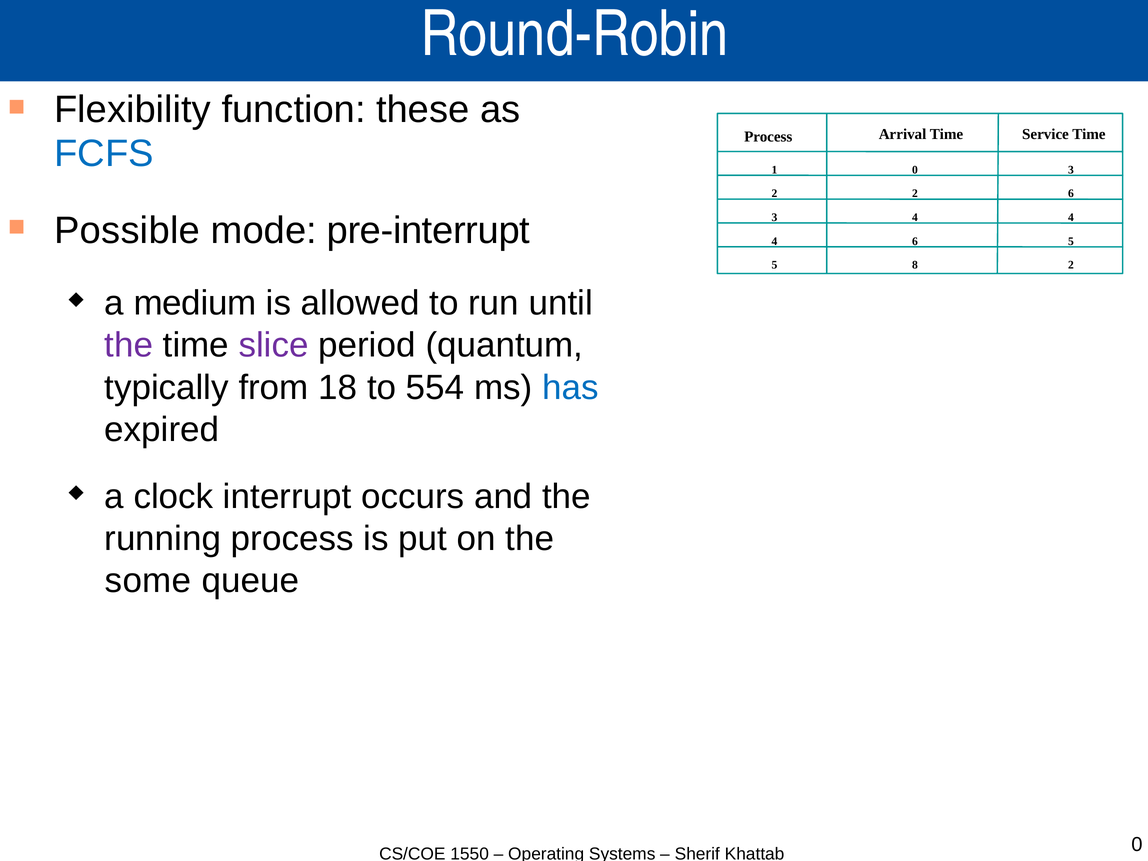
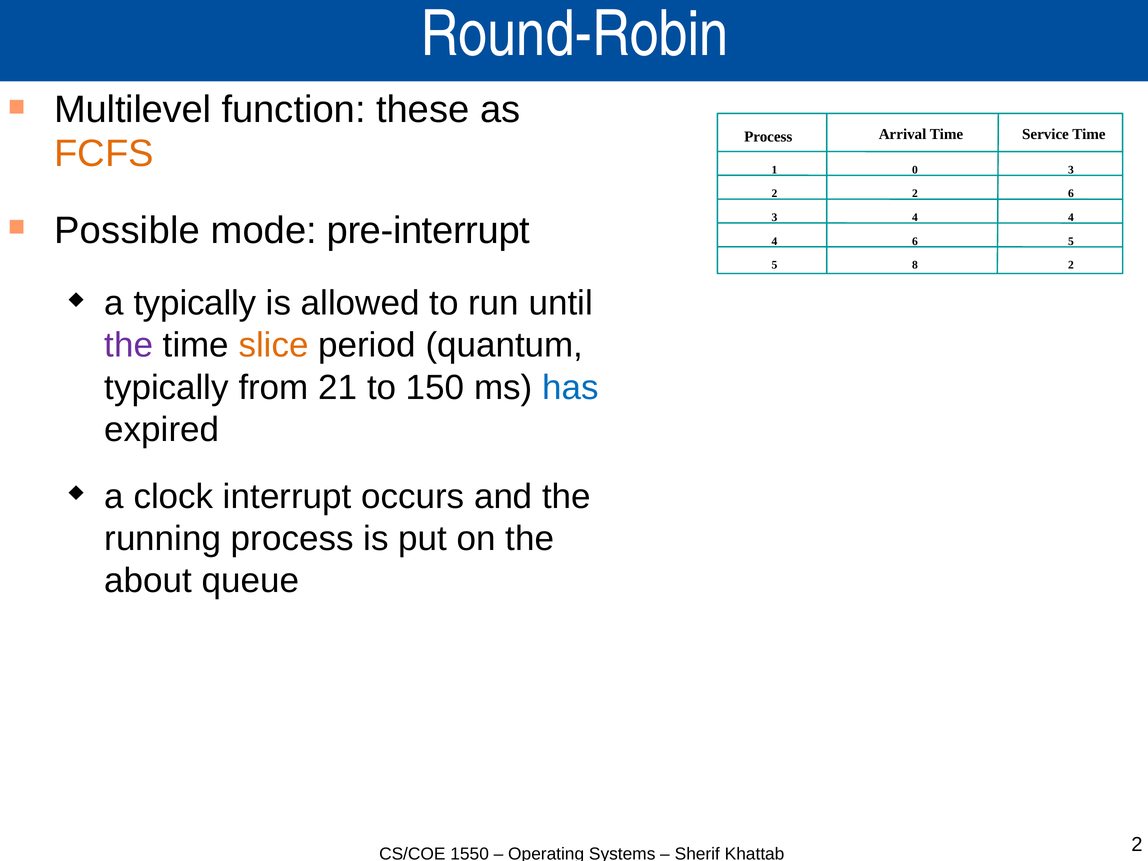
Flexibility: Flexibility -> Multilevel (133, 109)
FCFS colour: blue -> orange (104, 153)
a medium: medium -> typically (195, 303)
slice colour: purple -> orange (274, 345)
18: 18 -> 21 (338, 387)
554: 554 -> 150 (435, 387)
some: some -> about (148, 581)
0: 0 -> 2 (1137, 844)
